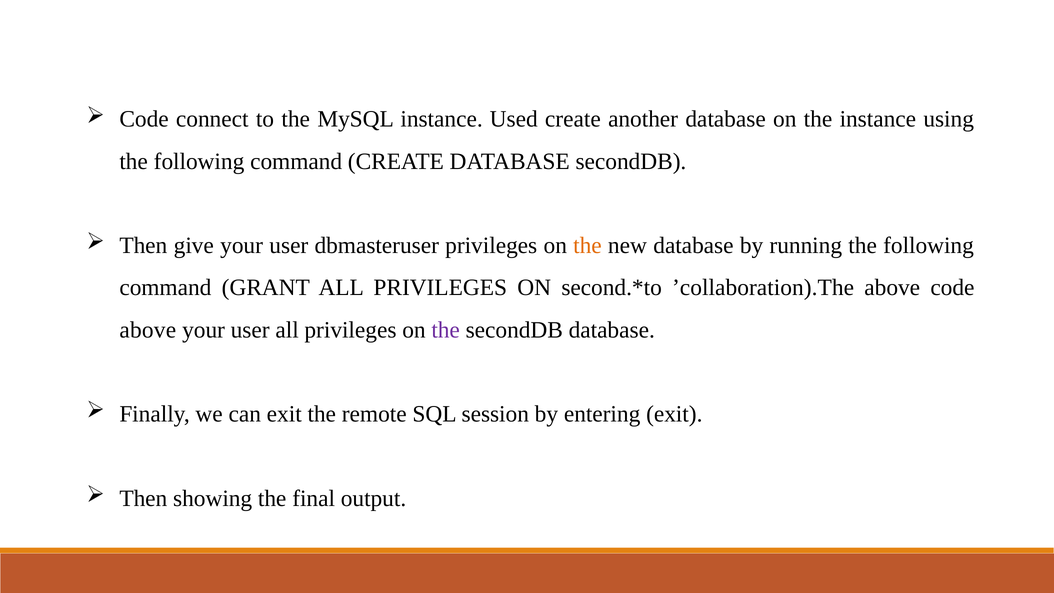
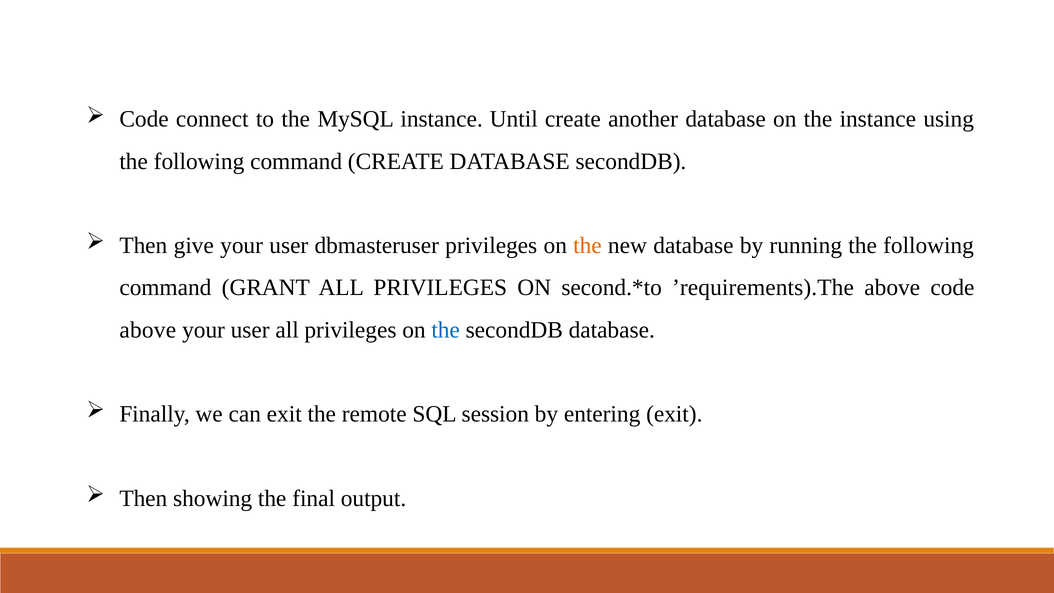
Used: Used -> Until (514, 119)
’collaboration).The: ’collaboration).The -> ’requirements).The (763, 288)
the colour: purple -> blue (446, 330)
